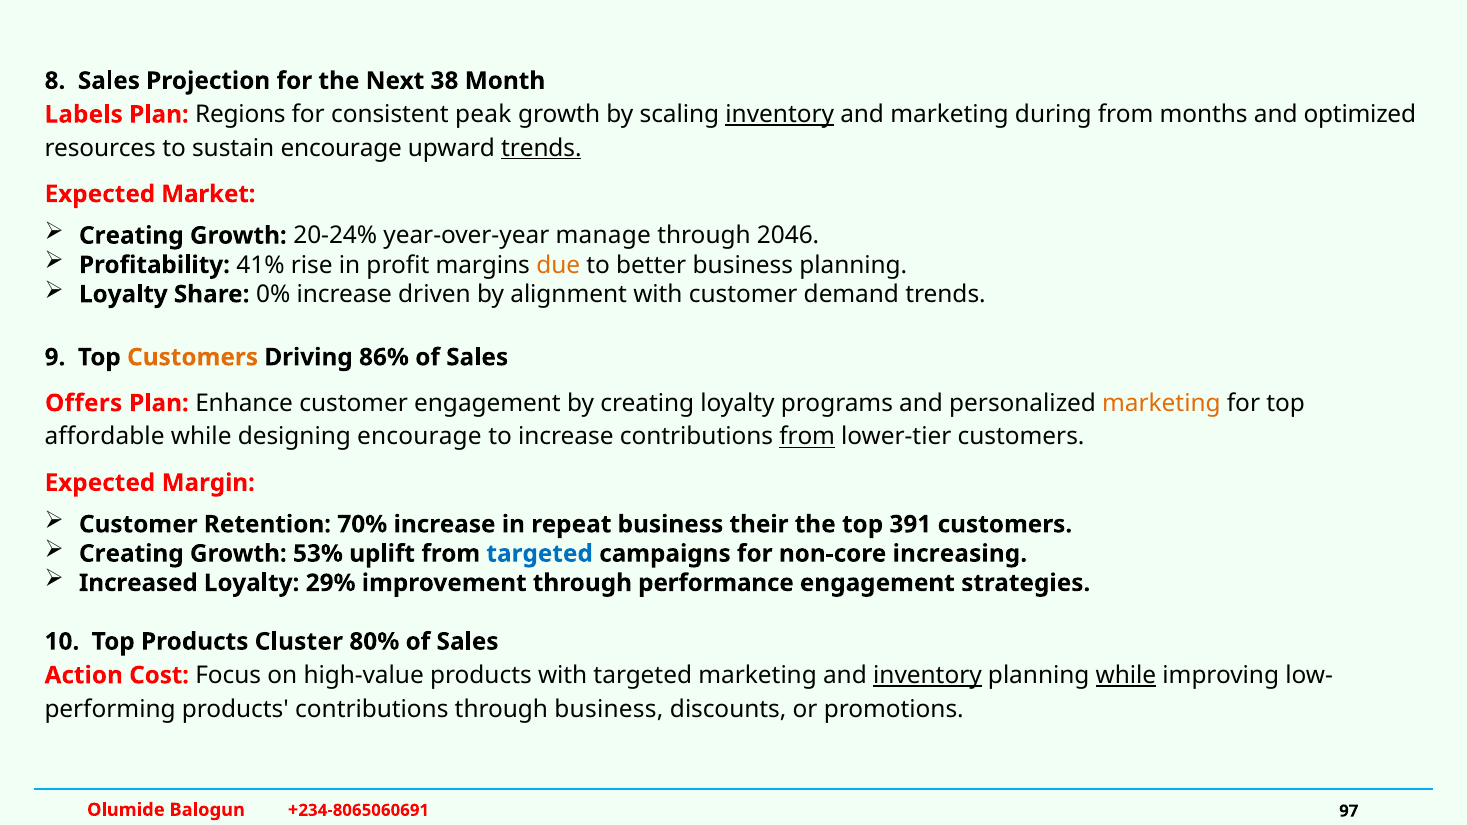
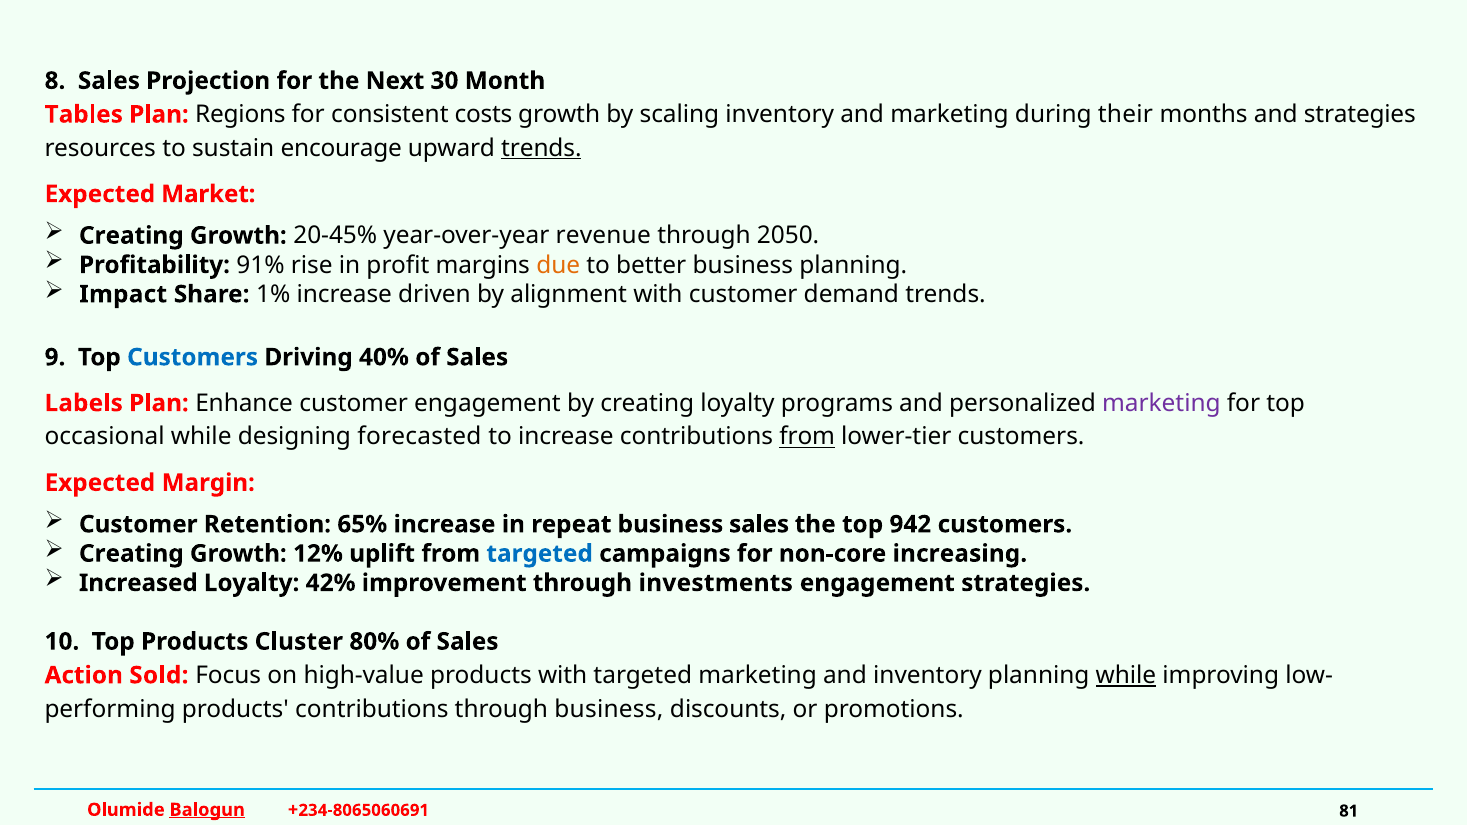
38: 38 -> 30 (445, 81)
Labels: Labels -> Tables (84, 115)
peak: peak -> costs (484, 115)
inventory underline: present -> none (780, 115)
during from: from -> their (1125, 115)
and optimized: optimized -> strategies (1360, 115)
20-24%: 20-24% -> 20-45% (335, 236)
manage: manage -> revenue (603, 236)
2046: 2046 -> 2050 (788, 236)
41%: 41% -> 91% (261, 265)
Loyalty: Loyalty -> Impact (123, 294)
0%: 0% -> 1% (273, 294)
Customers colour: orange -> blue (193, 357)
86%: 86% -> 40% (384, 357)
Offers: Offers -> Labels (84, 403)
marketing colour: orange -> purple (1161, 403)
affordable: affordable -> occasional (105, 437)
designing encourage: encourage -> forecasted (419, 437)
70%: 70% -> 65% (362, 524)
business their: their -> sales (759, 524)
391: 391 -> 942 (910, 524)
53%: 53% -> 12% (318, 554)
29%: 29% -> 42% (331, 583)
performance: performance -> investments (716, 583)
Cost: Cost -> Sold (159, 675)
inventory underline: present -> none (927, 675)
Balogun underline: none -> present (207, 810)
97: 97 -> 81 (1349, 811)
